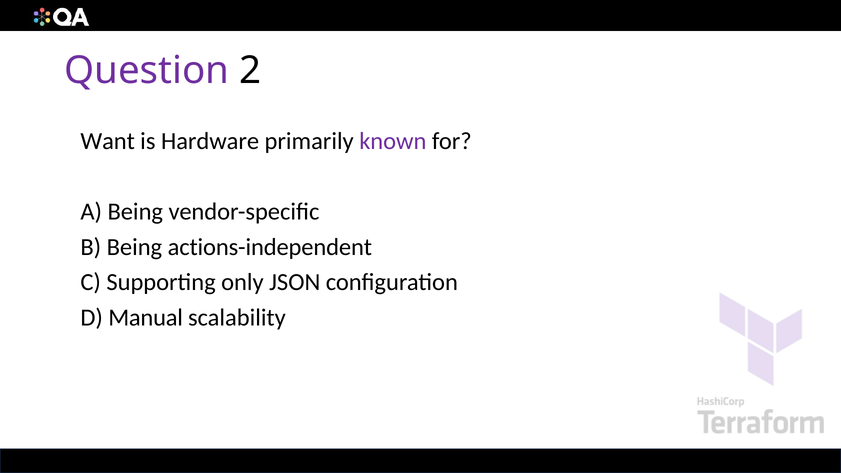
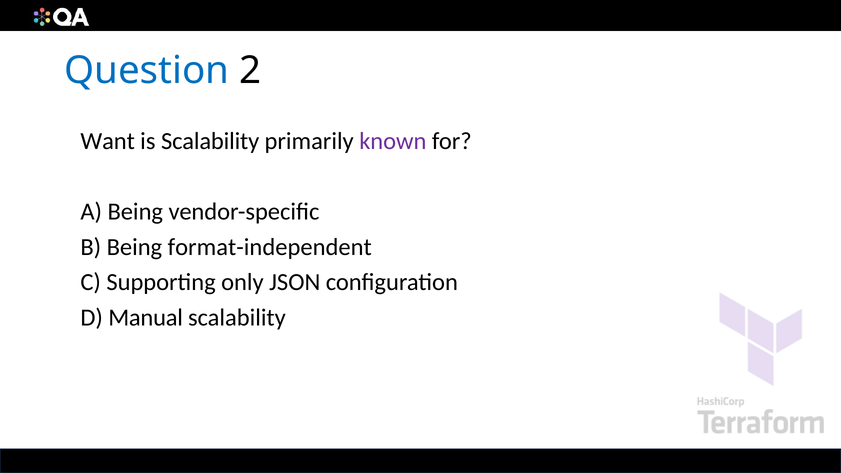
Question colour: purple -> blue (147, 71)
is Hardware: Hardware -> Scalability (210, 141)
actions-independent: actions-independent -> format-independent (270, 247)
